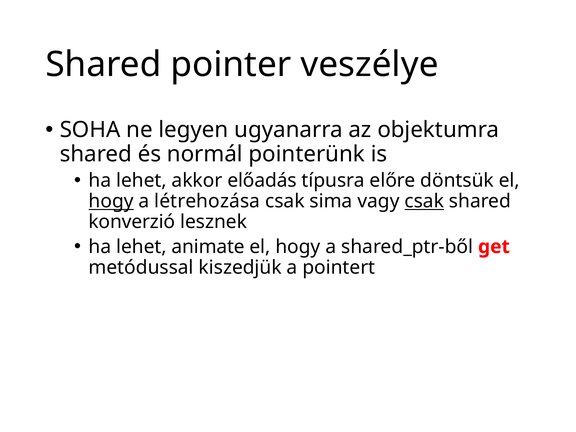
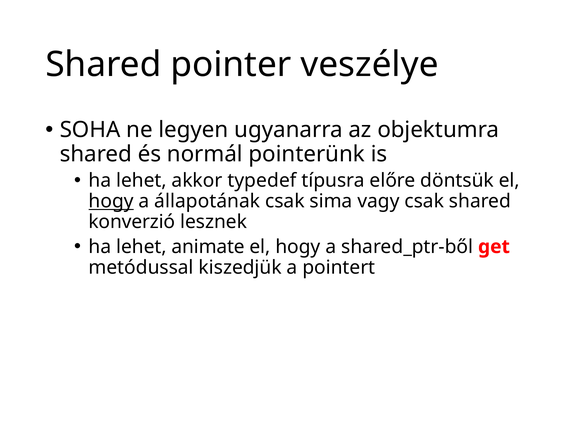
előadás: előadás -> typedef (262, 181)
létrehozása: létrehozása -> állapotának (207, 201)
csak underline: present -> none (424, 201)
